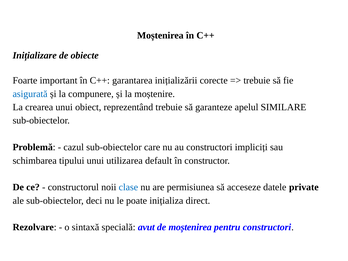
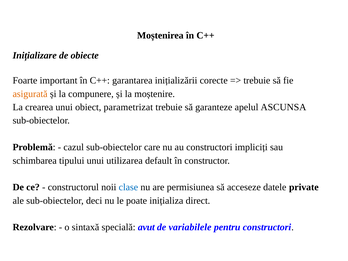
asigurată colour: blue -> orange (30, 94)
reprezentând: reprezentând -> parametrizat (128, 107)
SIMILARE: SIMILARE -> ASCUNSA (283, 107)
de moștenirea: moștenirea -> variabilele (190, 227)
